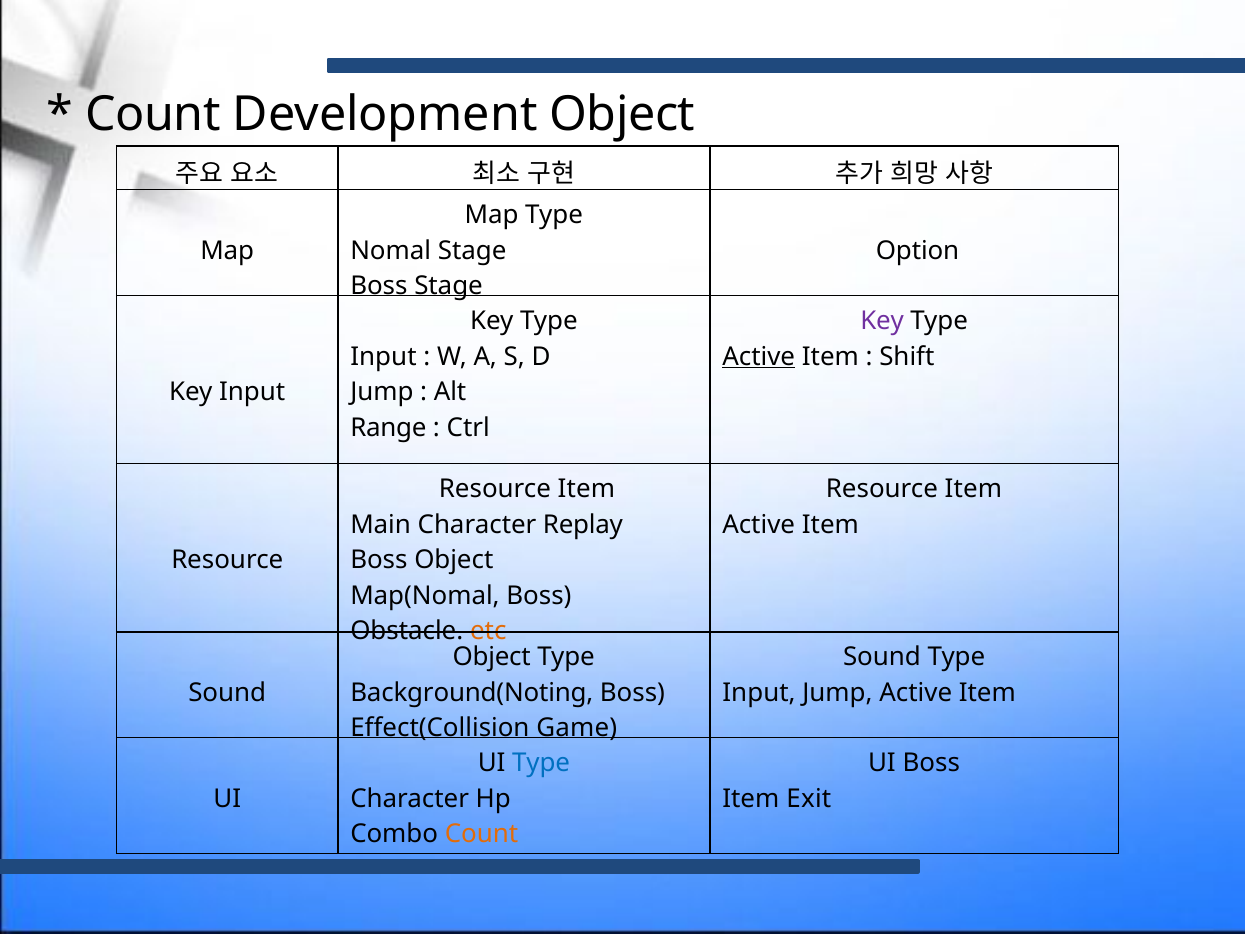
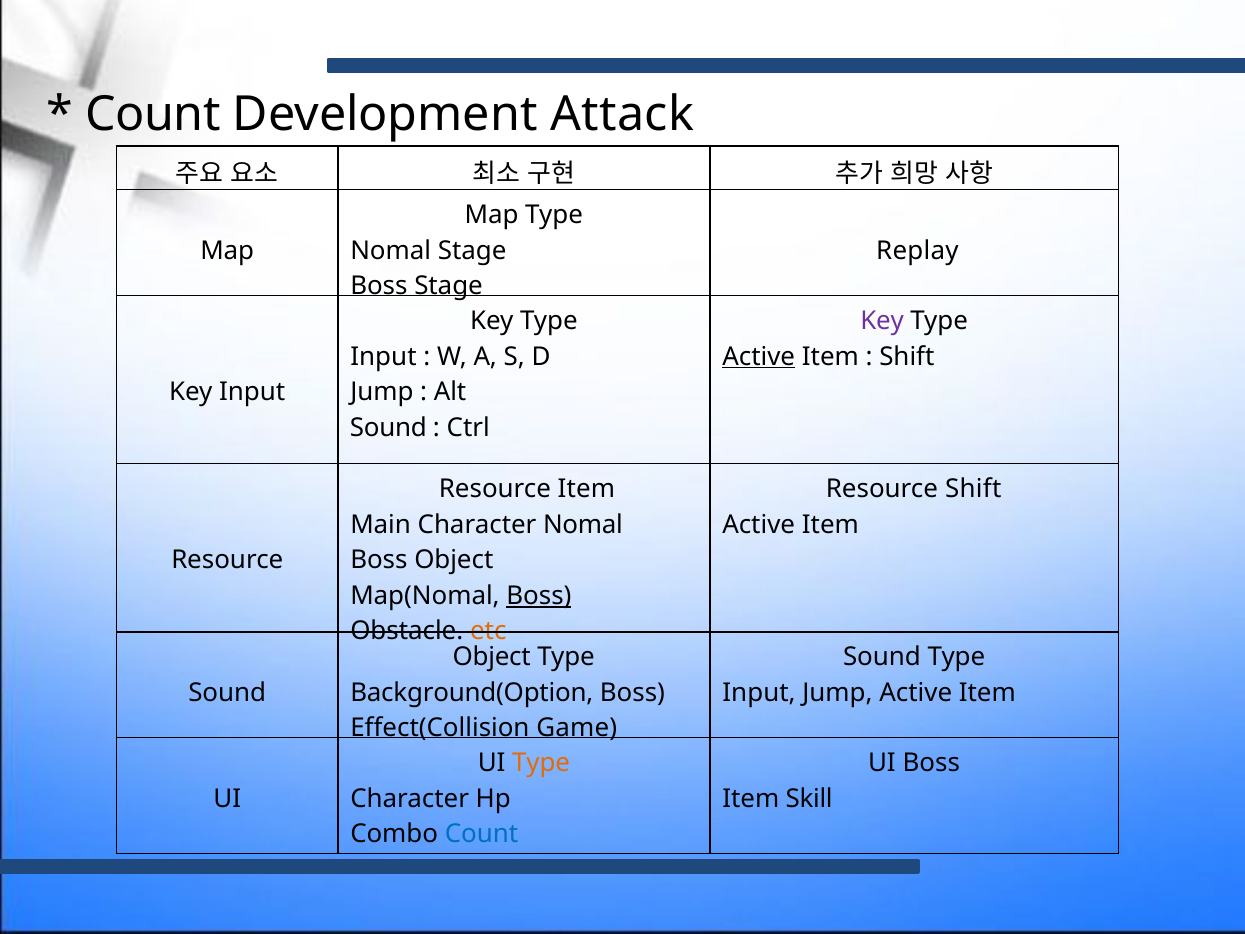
Development Object: Object -> Attack (622, 115)
Option: Option -> Replay (917, 250)
Range: Range -> Sound (388, 427)
Item: Item -> Shift (973, 489)
Character Replay: Replay -> Nomal (583, 524)
Boss underline: none -> present (539, 595)
Background(Noting: Background(Noting -> Background(Option (472, 693)
Type colour: blue -> orange (541, 763)
Exit: Exit -> Skill (809, 798)
Count colour: orange -> blue (482, 834)
